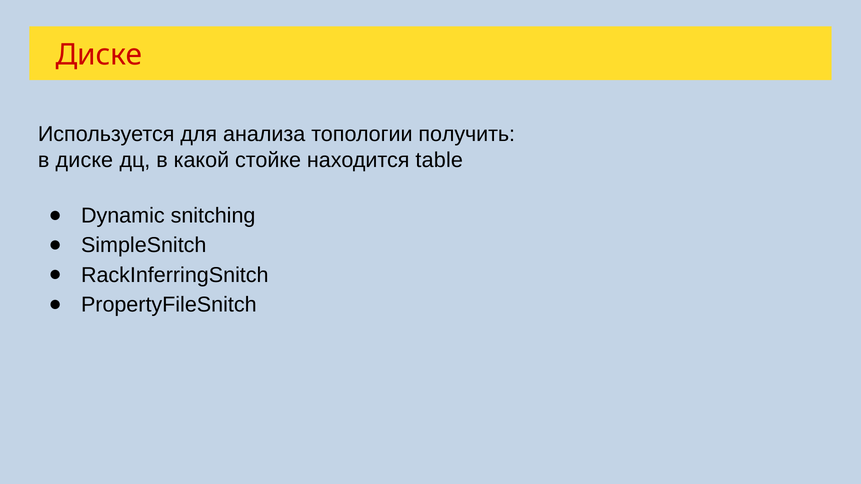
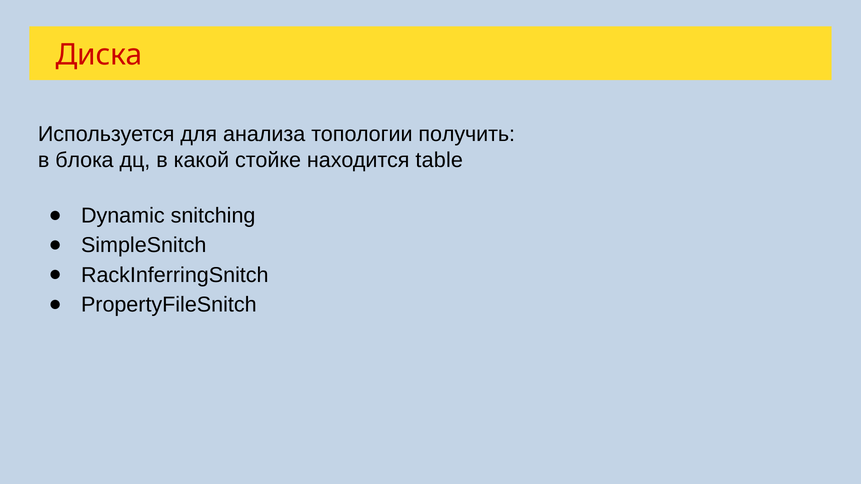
Диске: Диске -> Диска (99, 55)
в диске: диске -> блока (84, 160)
